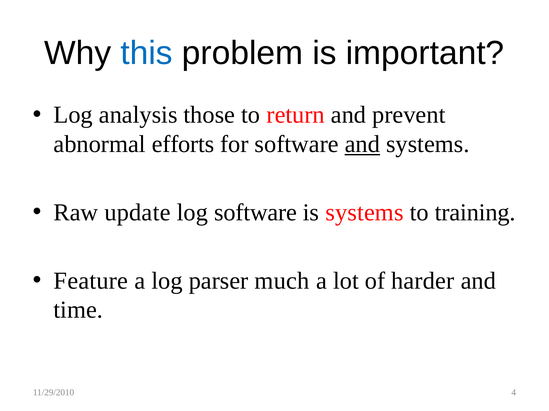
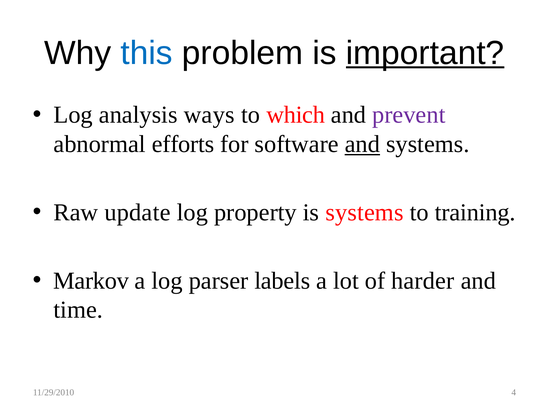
important underline: none -> present (425, 53)
those: those -> ways (209, 115)
return: return -> which (296, 115)
prevent colour: black -> purple (409, 115)
log software: software -> property (255, 213)
Feature: Feature -> Markov (91, 281)
much: much -> labels (282, 281)
